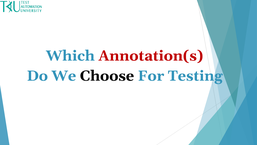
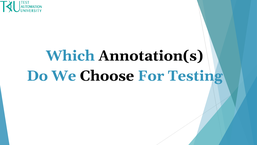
Annotation(s colour: red -> black (151, 56)
